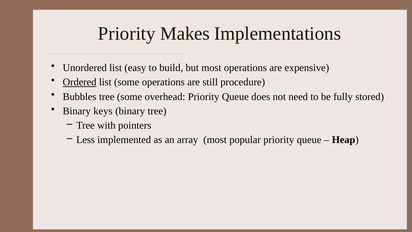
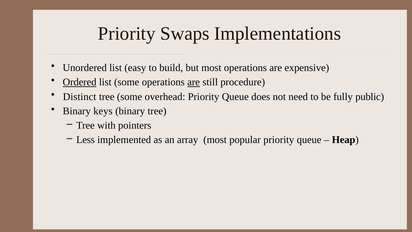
Makes: Makes -> Swaps (185, 34)
are underline: none -> present (194, 82)
Bubbles: Bubbles -> Distinct (80, 97)
stored: stored -> public (370, 97)
